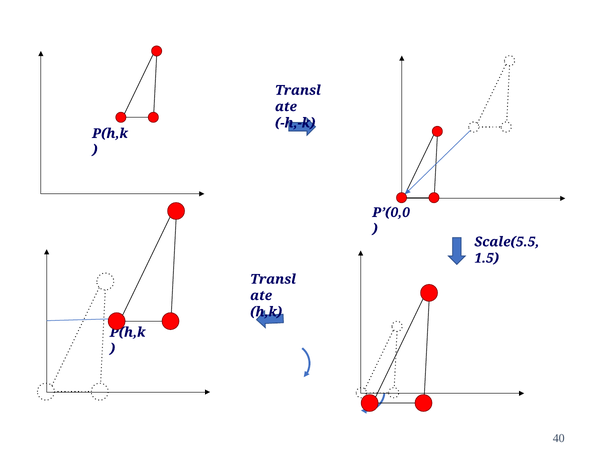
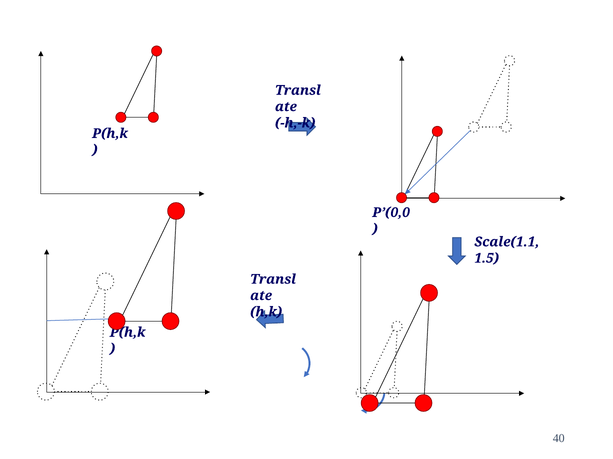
Scale(5.5: Scale(5.5 -> Scale(1.1 (507, 242)
